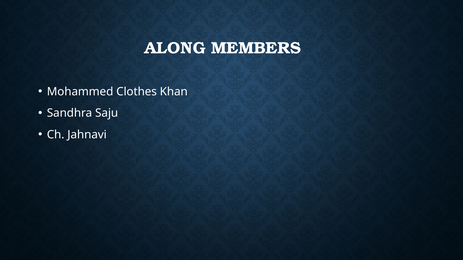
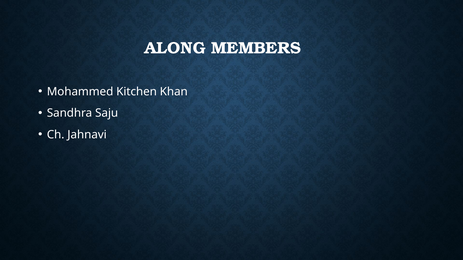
Clothes: Clothes -> Kitchen (137, 92)
